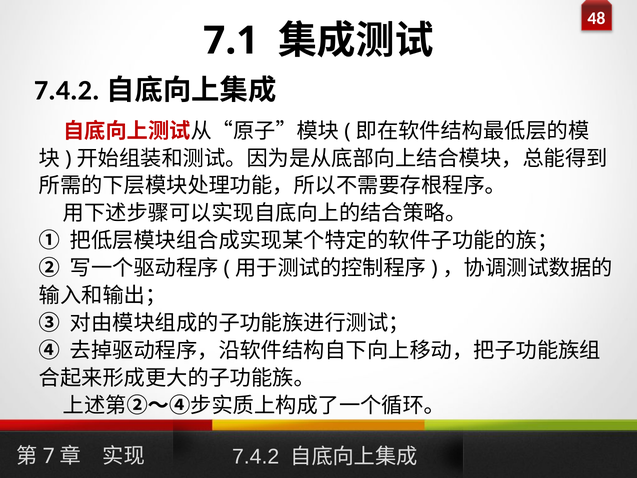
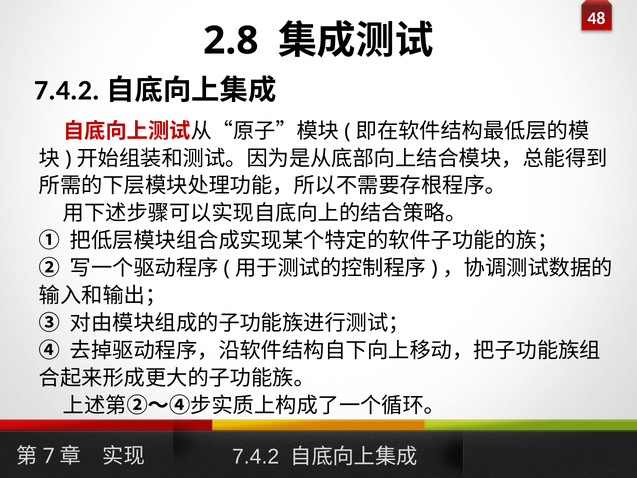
7.1: 7.1 -> 2.8 (231, 41)
